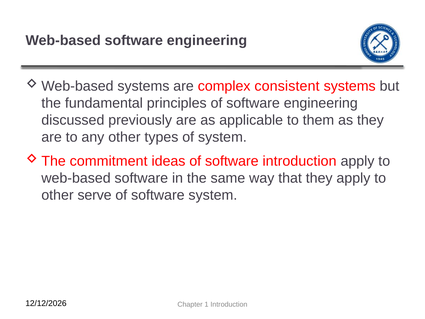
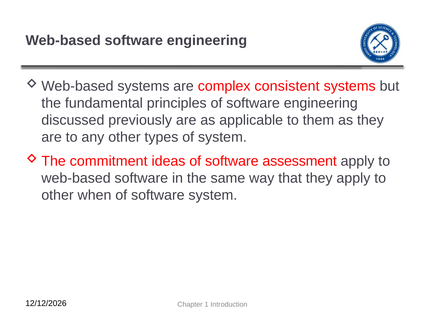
software introduction: introduction -> assessment (300, 161)
serve: serve -> when (94, 195)
